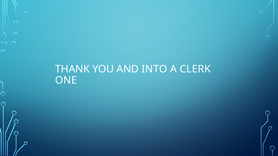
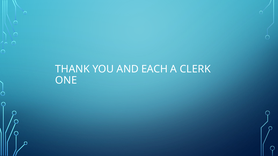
INTO: INTO -> EACH (155, 69)
